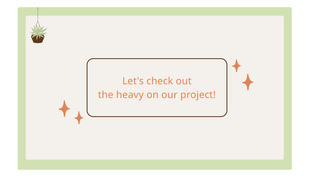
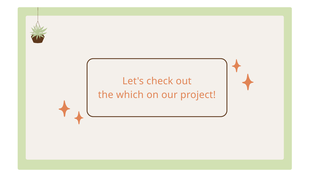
heavy: heavy -> which (130, 95)
